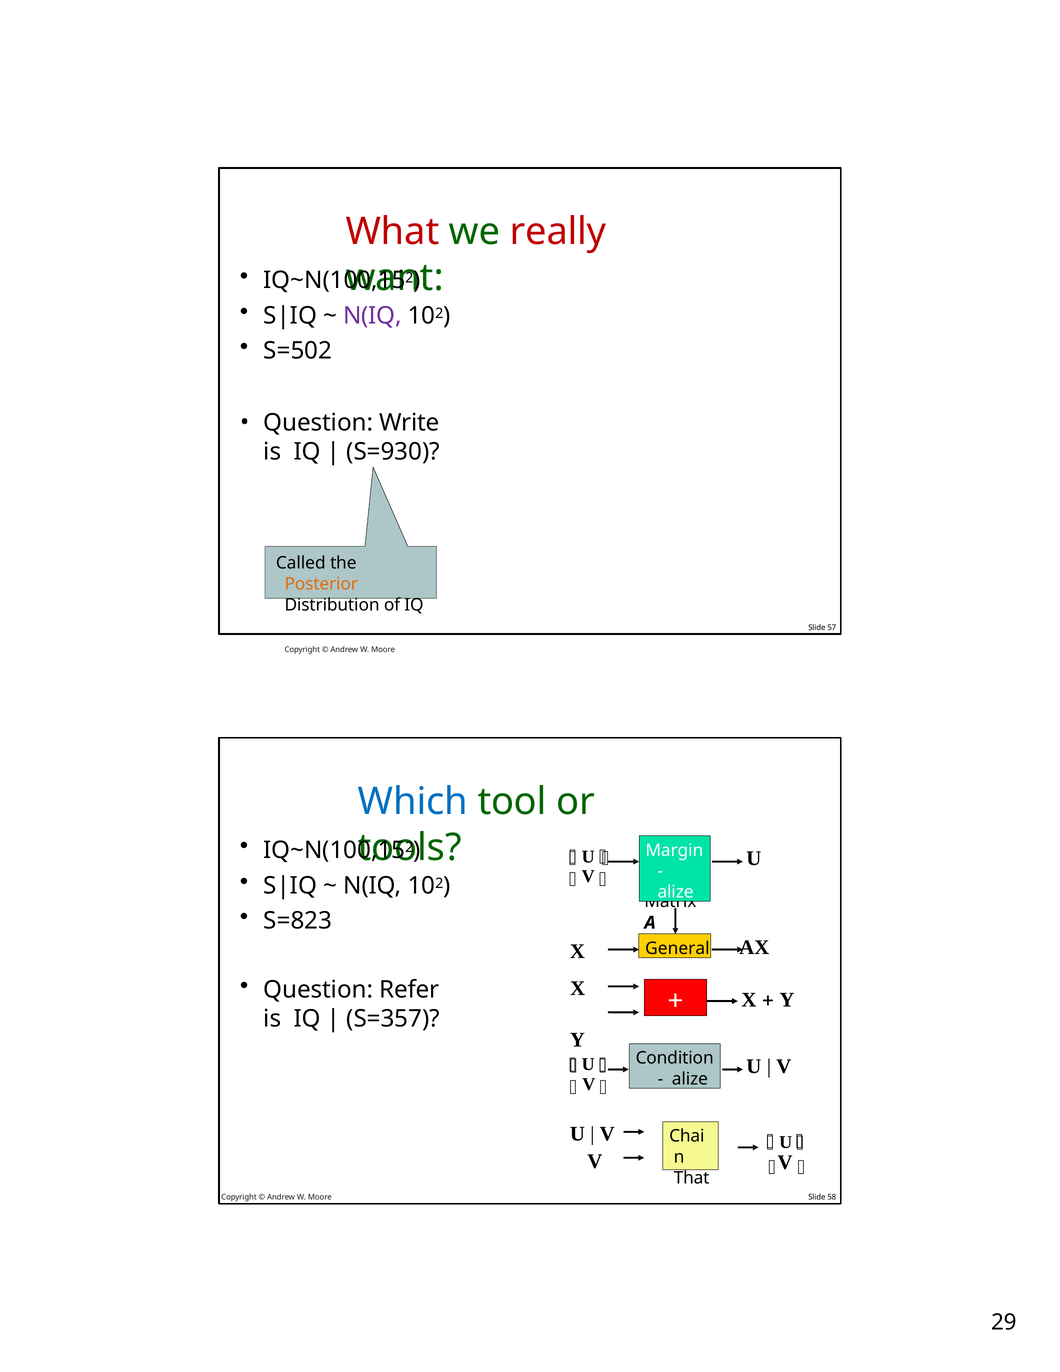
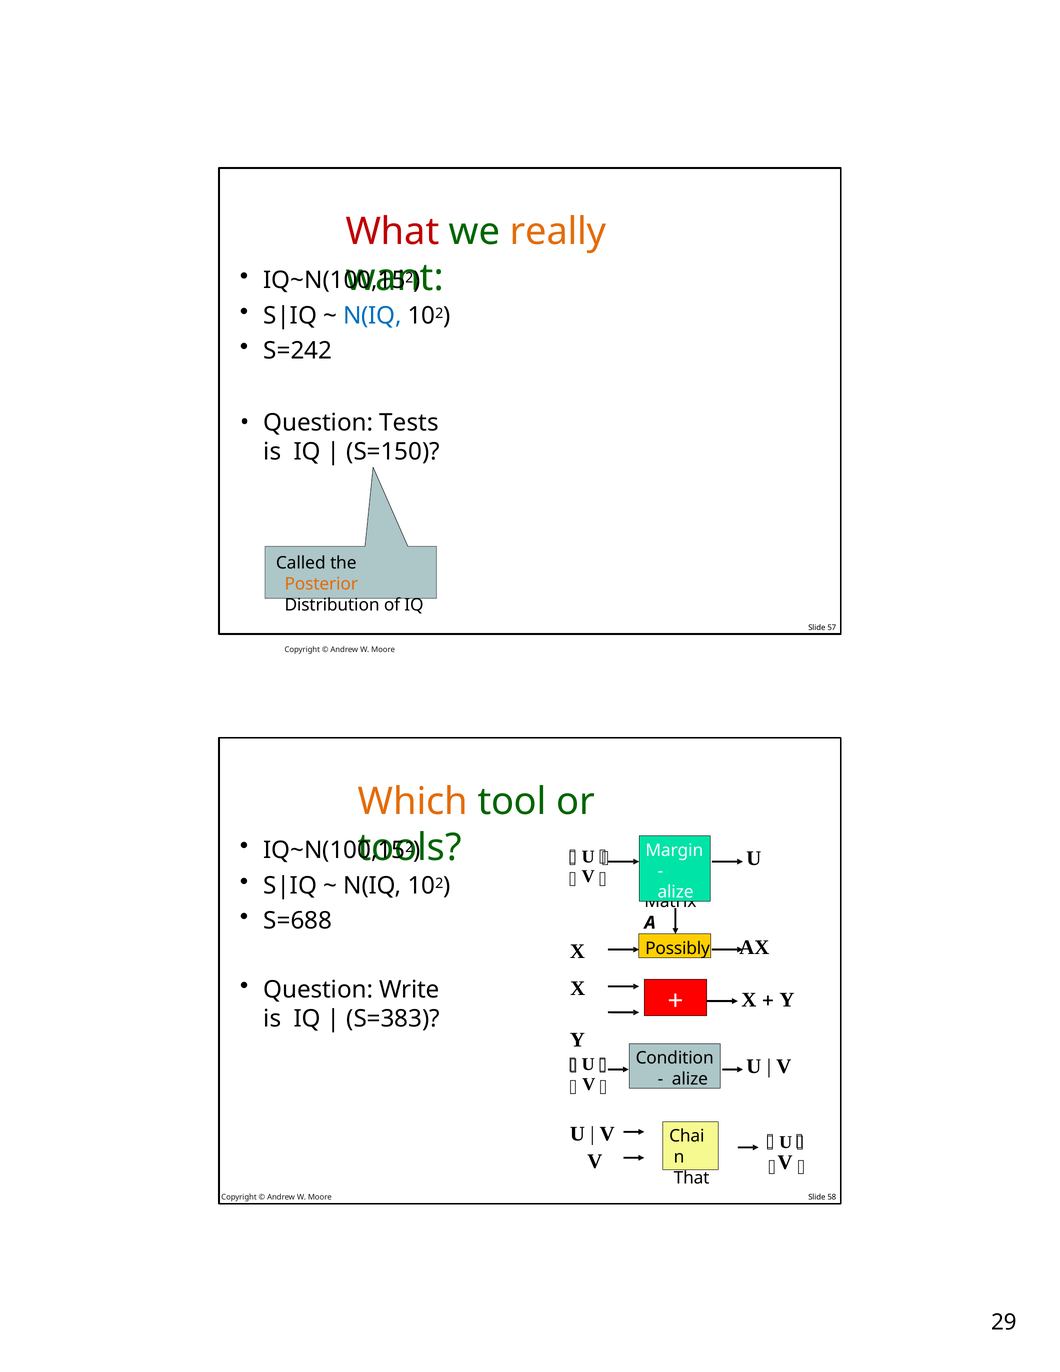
really colour: red -> orange (558, 232)
N(IQ colour: purple -> blue (372, 316)
S=502: S=502 -> S=242 (298, 351)
Write: Write -> Tests (409, 423)
S=930: S=930 -> S=150 (393, 452)
Which colour: blue -> orange (413, 802)
S=823: S=823 -> S=688 (298, 921)
General: General -> Possibly (678, 949)
Refer: Refer -> Write (409, 989)
S=357: S=357 -> S=383 (393, 1018)
